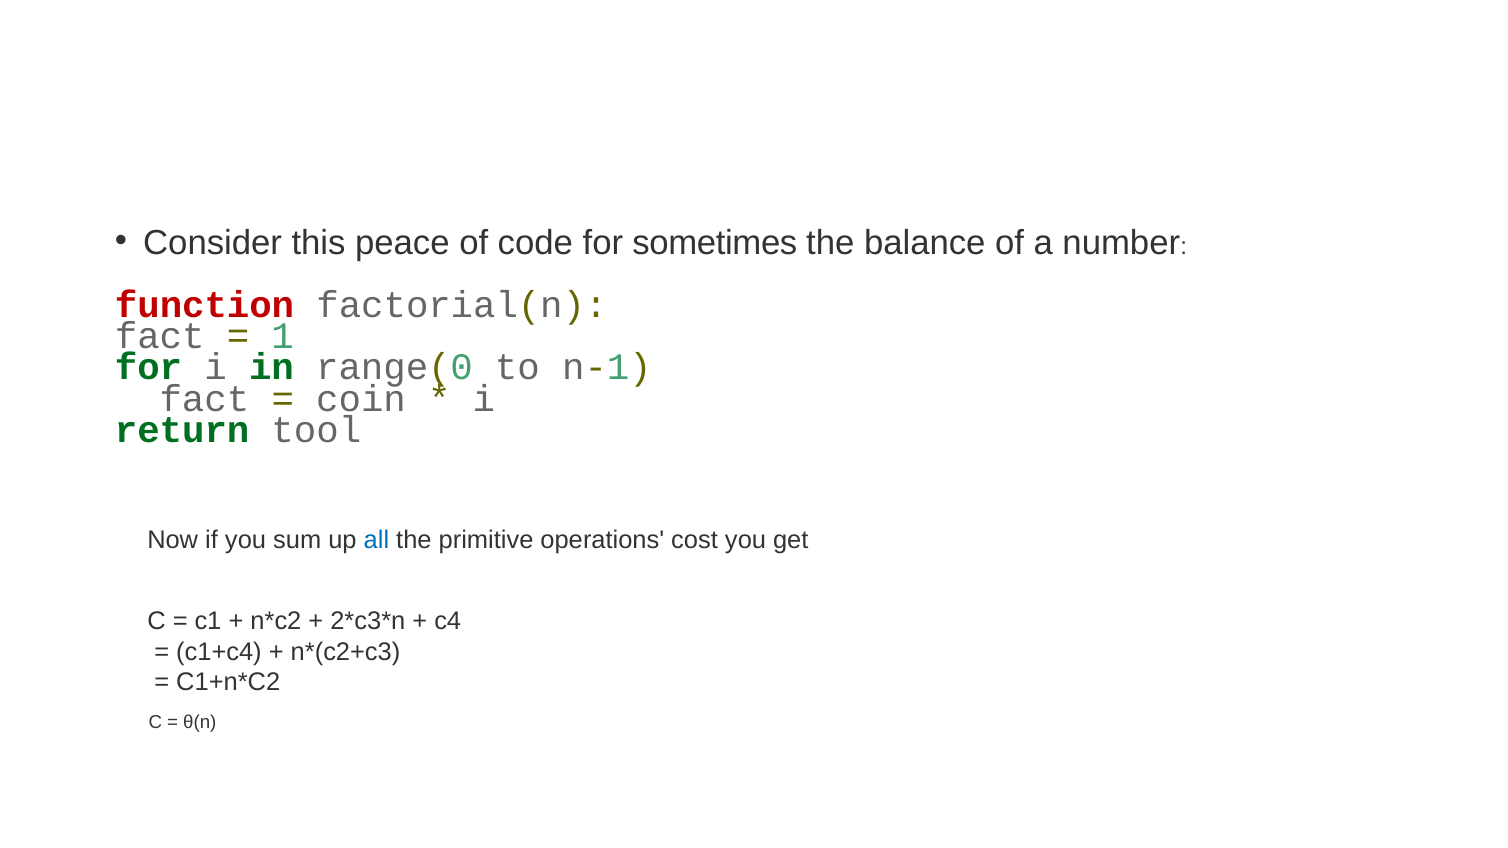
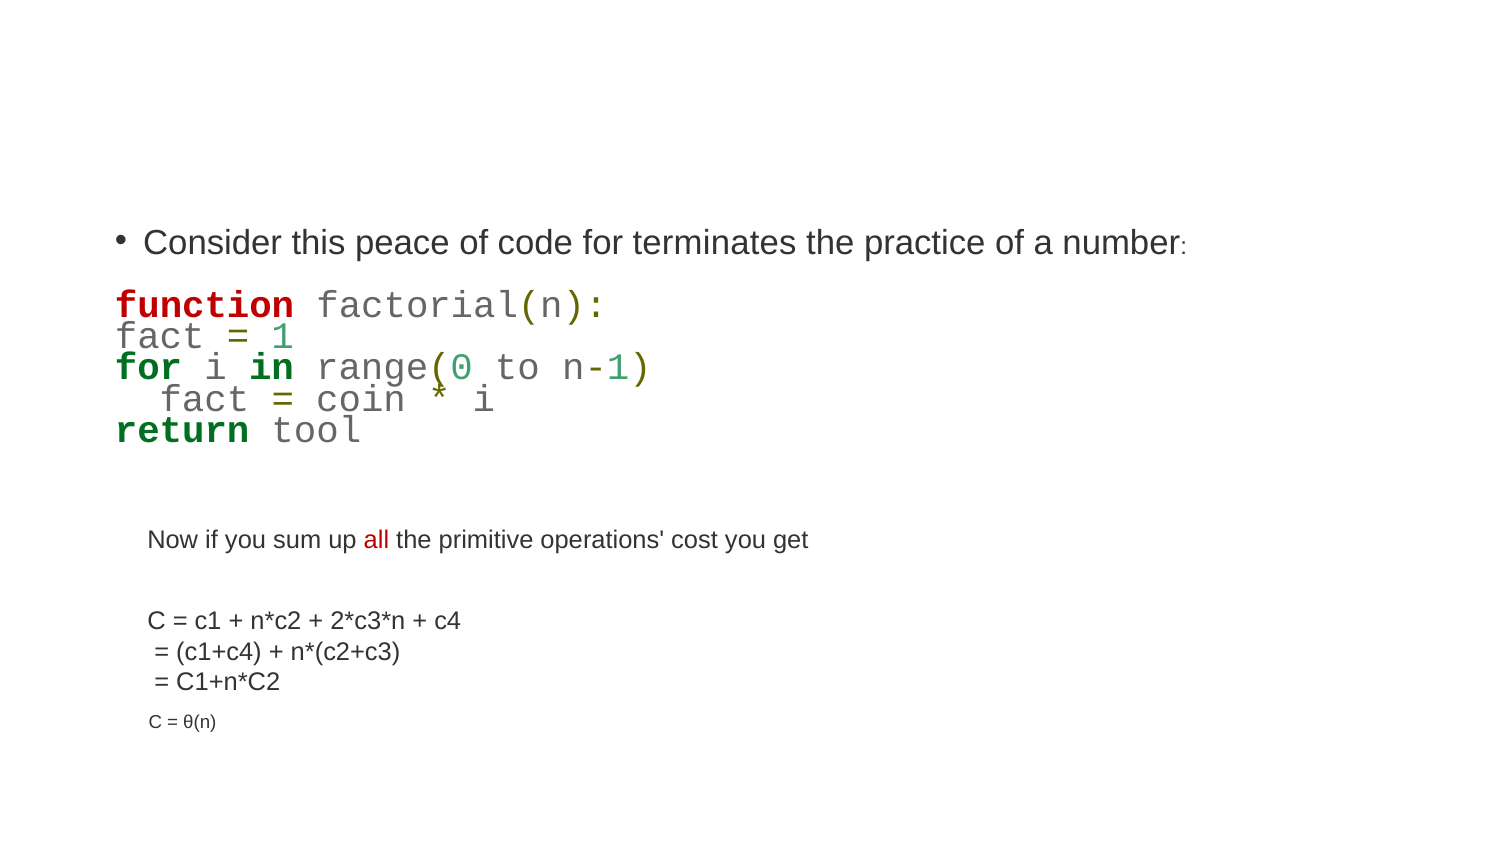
sometimes: sometimes -> terminates (715, 243)
balance: balance -> practice (925, 243)
all colour: blue -> red (376, 540)
